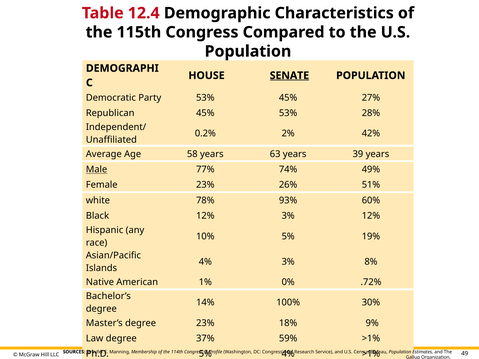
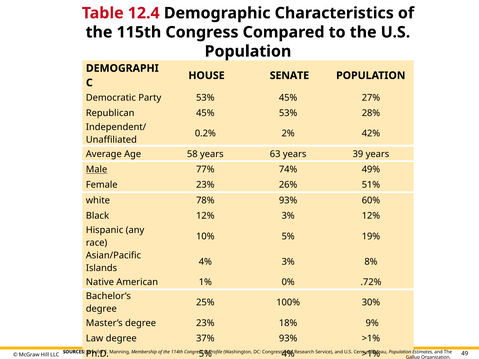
SENATE underline: present -> none (289, 76)
14%: 14% -> 25% (205, 303)
37% 59%: 59% -> 93% (288, 339)
